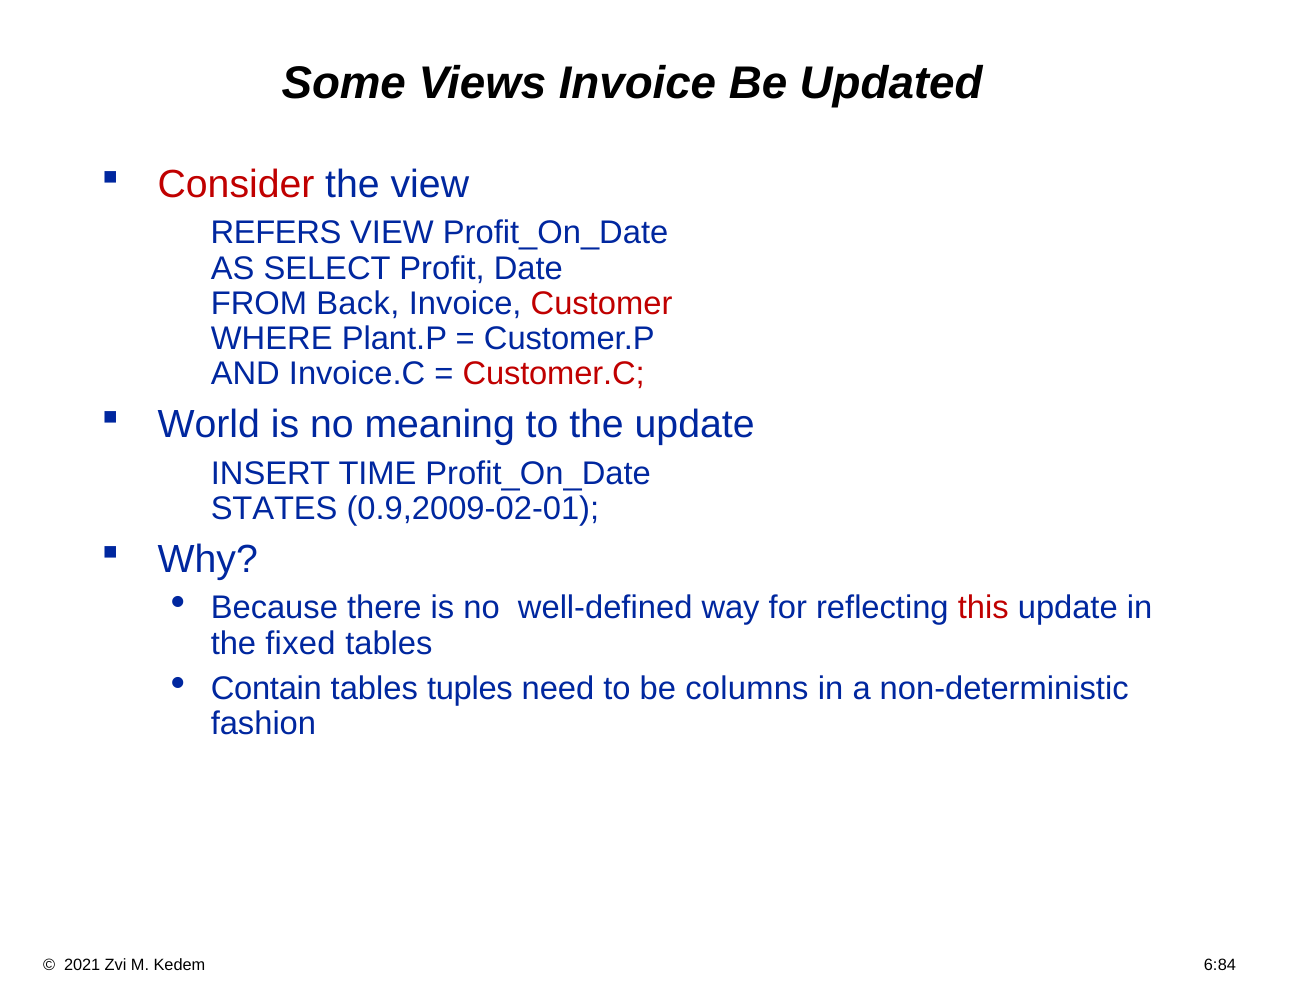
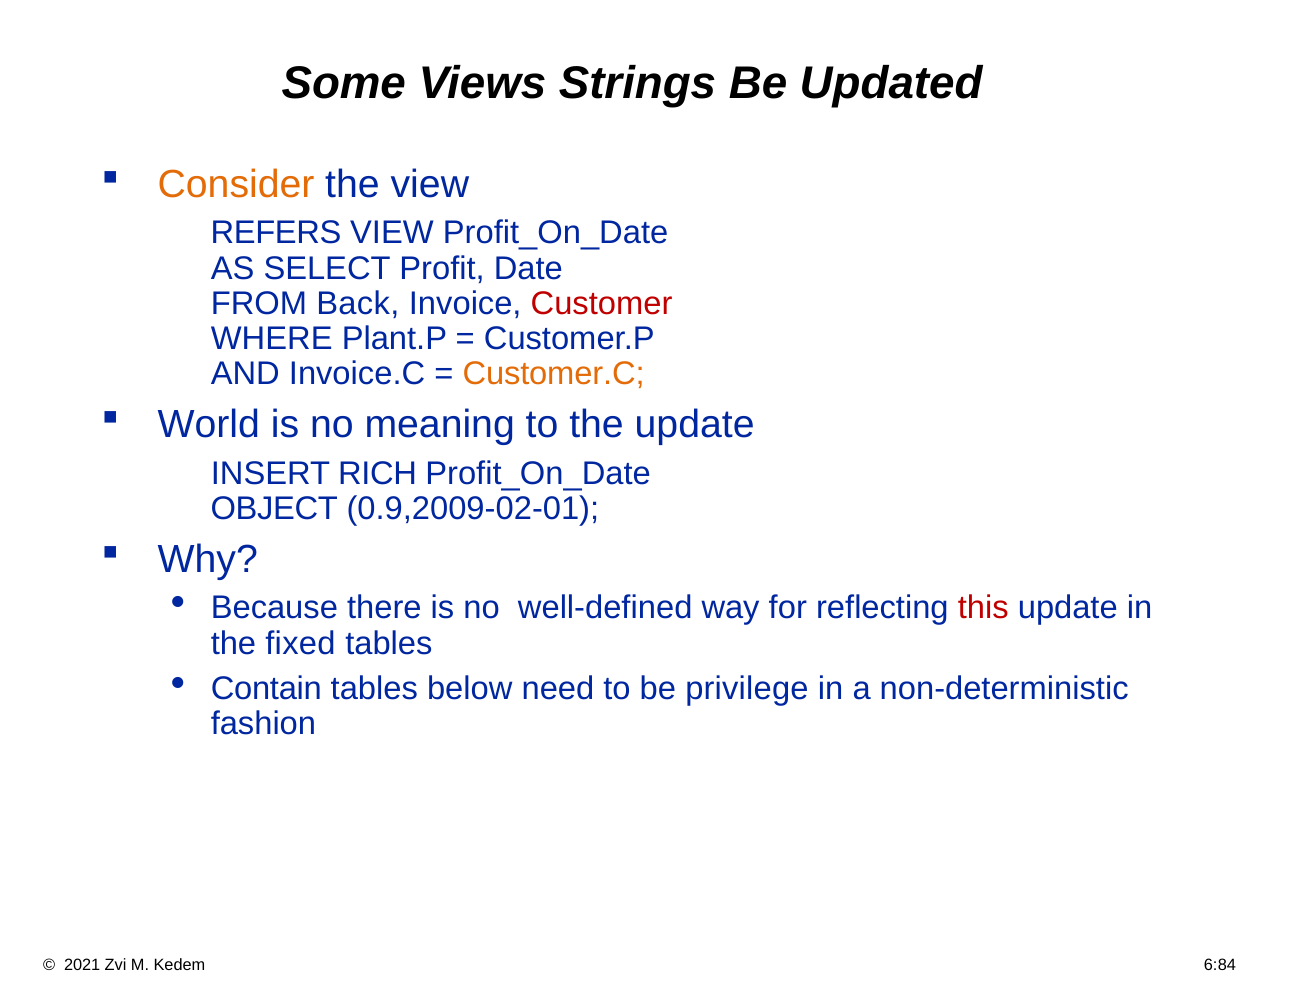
Views Invoice: Invoice -> Strings (637, 83)
Consider colour: red -> orange (236, 184)
Customer.C colour: red -> orange (554, 374)
TIME: TIME -> RICH (378, 473)
STATES: STATES -> OBJECT (274, 509)
tuples: tuples -> below (470, 688)
columns: columns -> privilege (747, 688)
